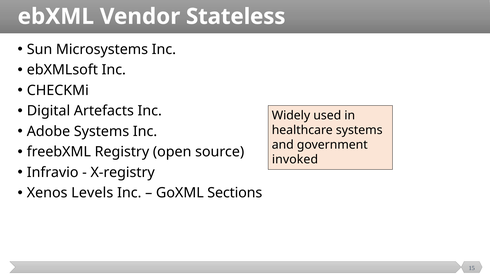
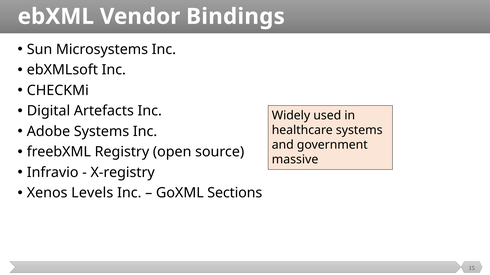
Stateless: Stateless -> Bindings (235, 17)
invoked: invoked -> massive (295, 160)
